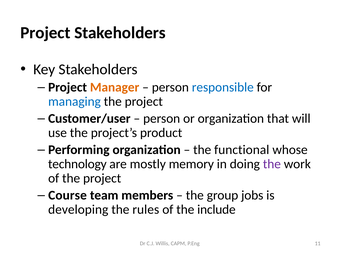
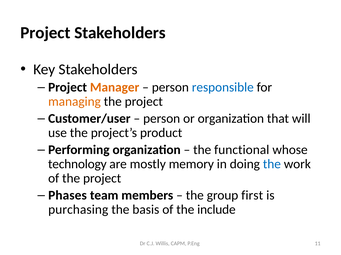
managing colour: blue -> orange (74, 102)
the colour: purple -> blue (272, 164)
Course: Course -> Phases (68, 196)
jobs: jobs -> first (252, 196)
developing: developing -> purchasing (78, 210)
rules: rules -> basis (146, 210)
